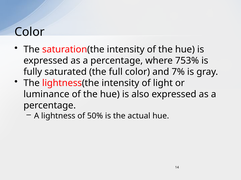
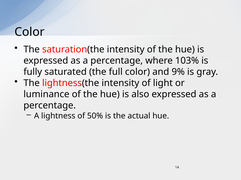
753%: 753% -> 103% (187, 61)
7%: 7% -> 9% (178, 72)
